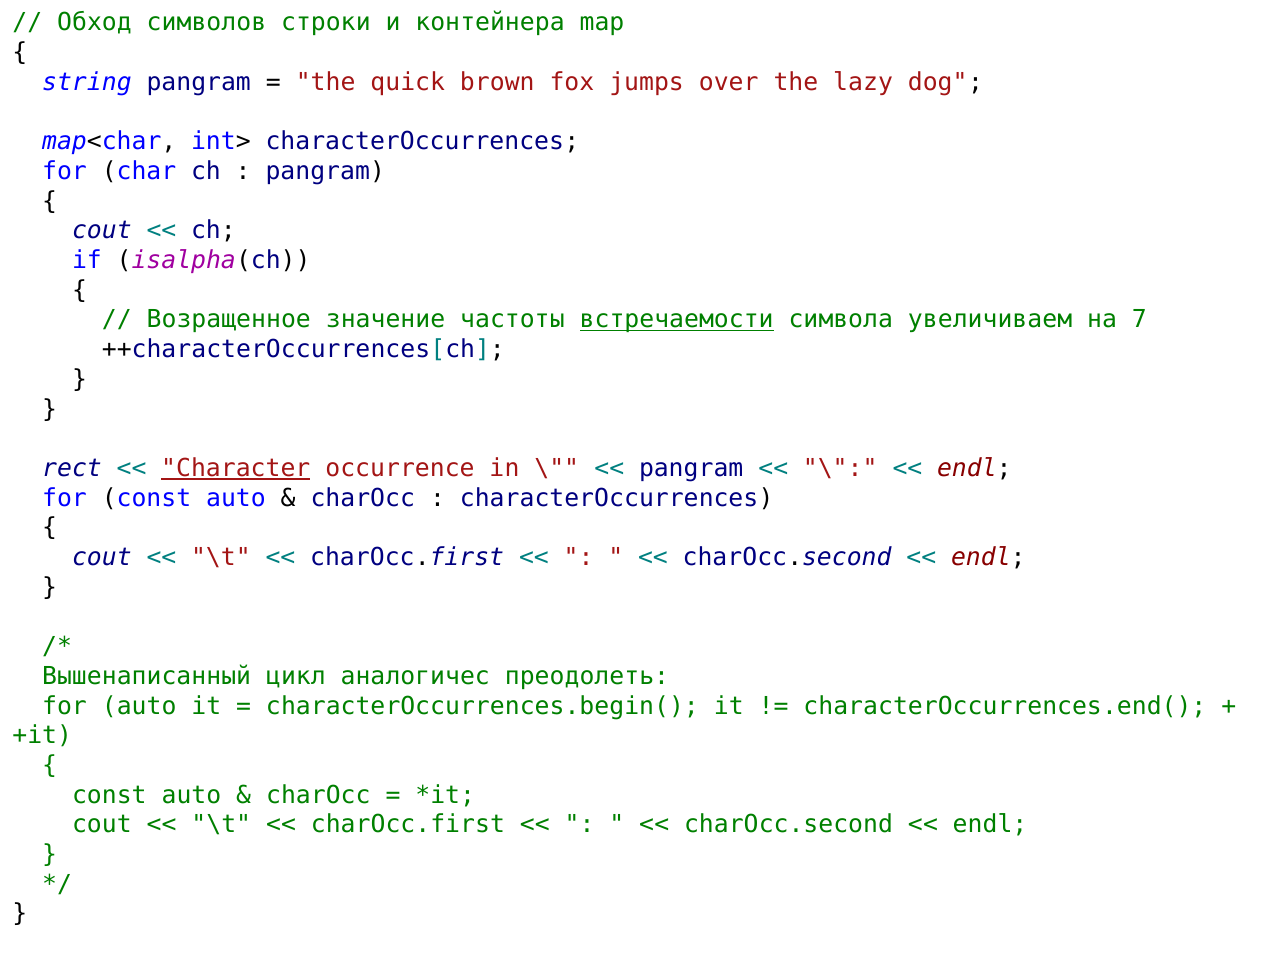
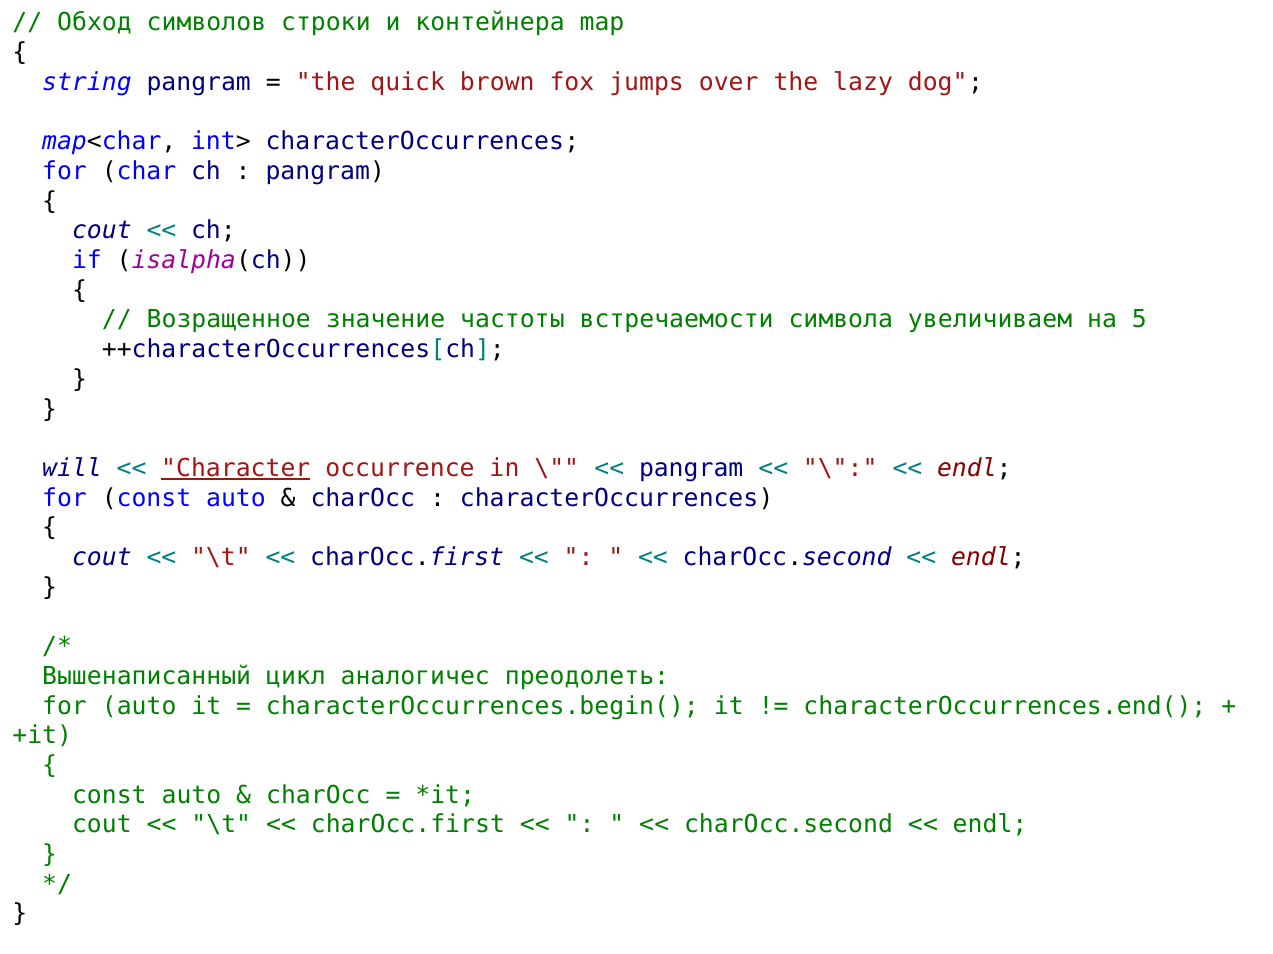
встречаемости underline: present -> none (677, 320)
7: 7 -> 5 (1139, 320)
rect: rect -> will (72, 469)
